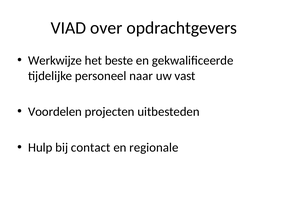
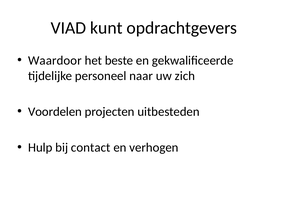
over: over -> kunt (106, 28)
Werkwijze: Werkwijze -> Waardoor (55, 60)
vast: vast -> zich (185, 76)
regionale: regionale -> verhogen (154, 147)
